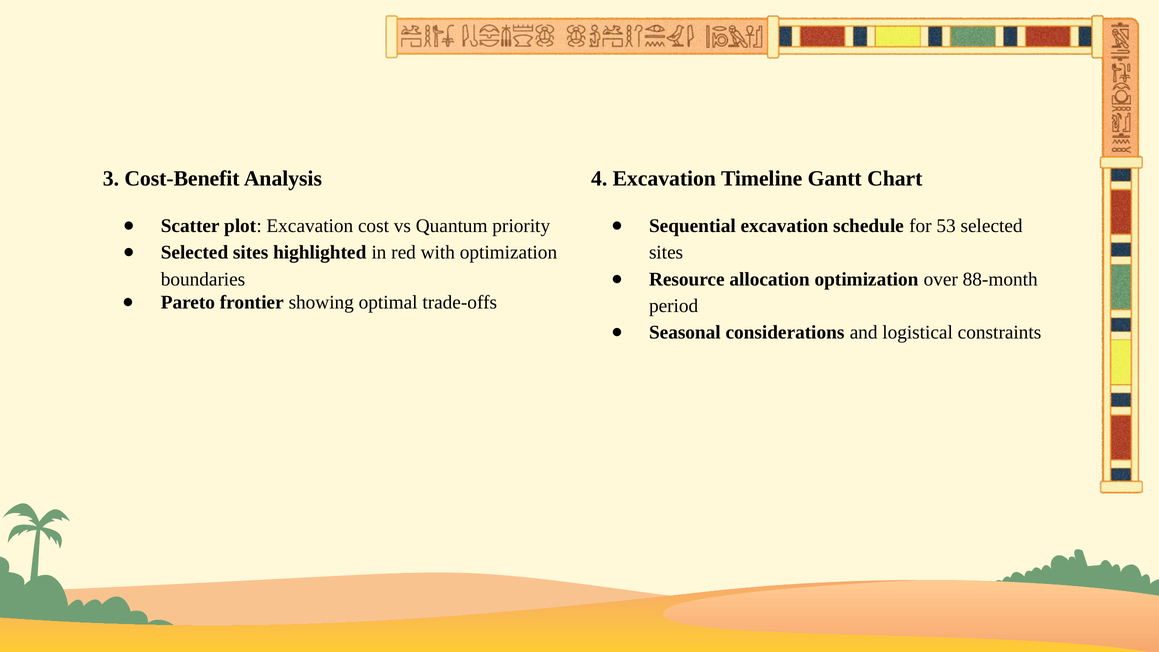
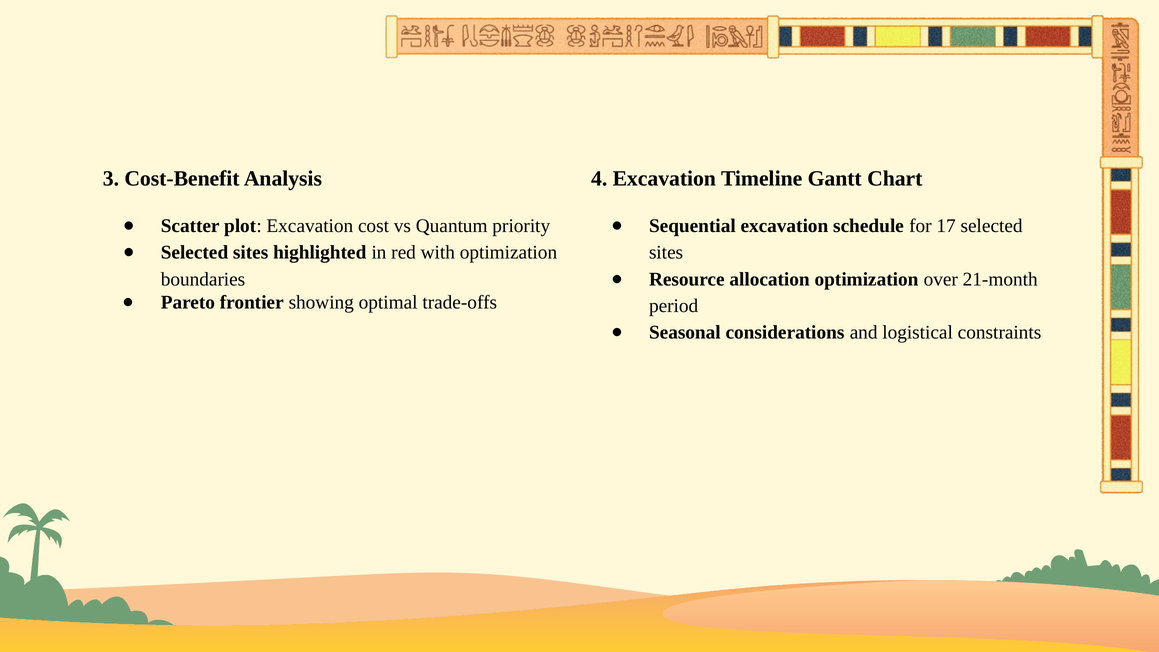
53: 53 -> 17 (946, 226)
88-month: 88-month -> 21-month (1000, 279)
